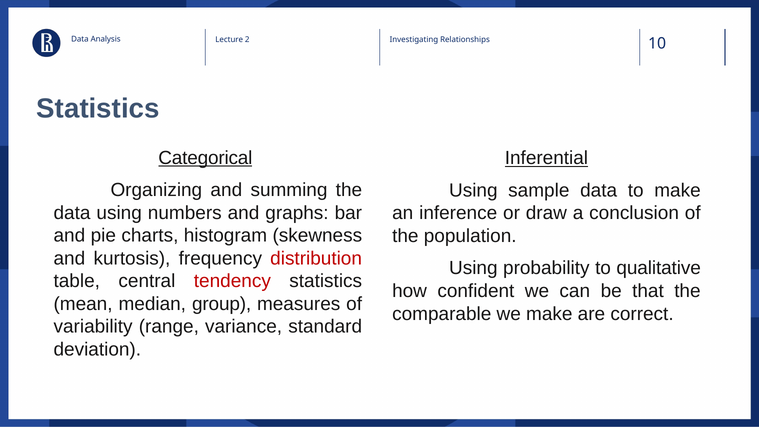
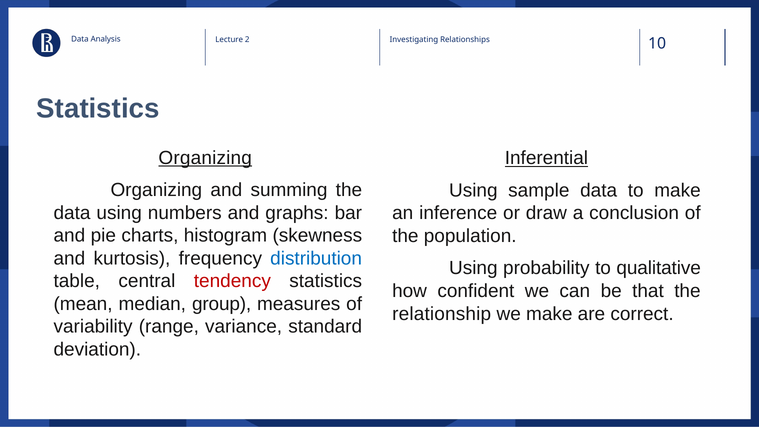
Categorical: Categorical -> Organizing (205, 158)
distribution colour: red -> blue (316, 258)
comparable: comparable -> relationship (442, 314)
